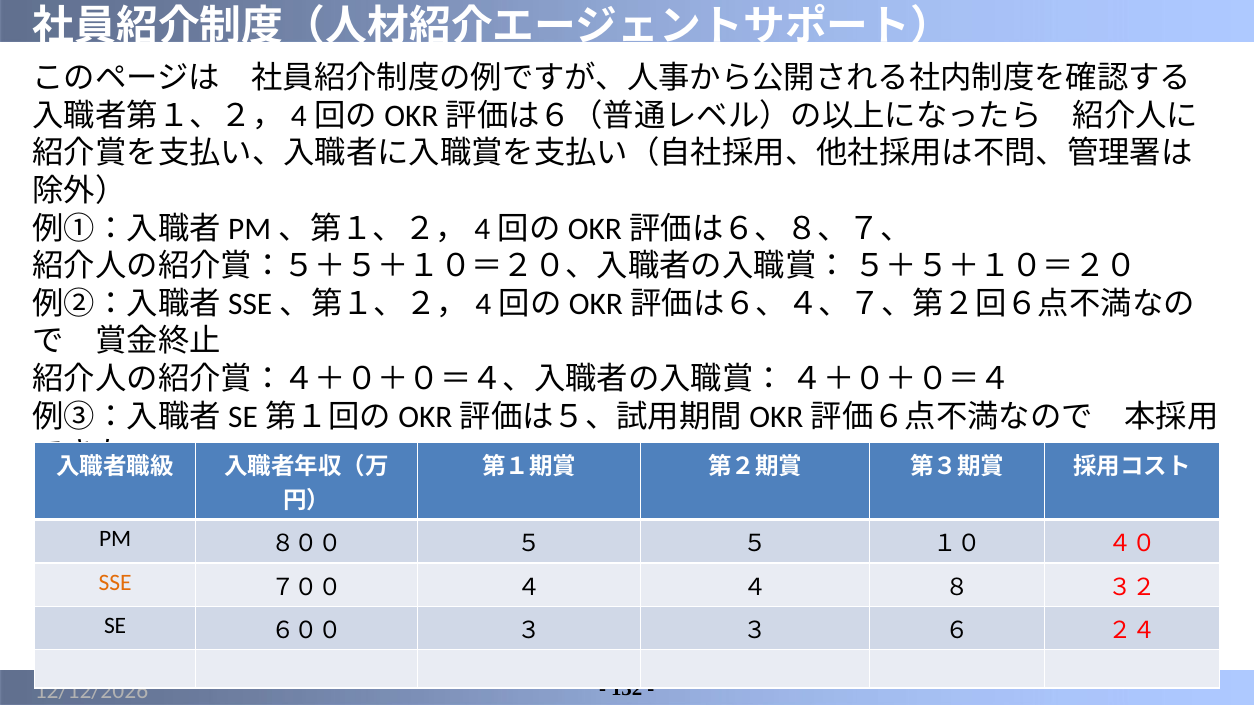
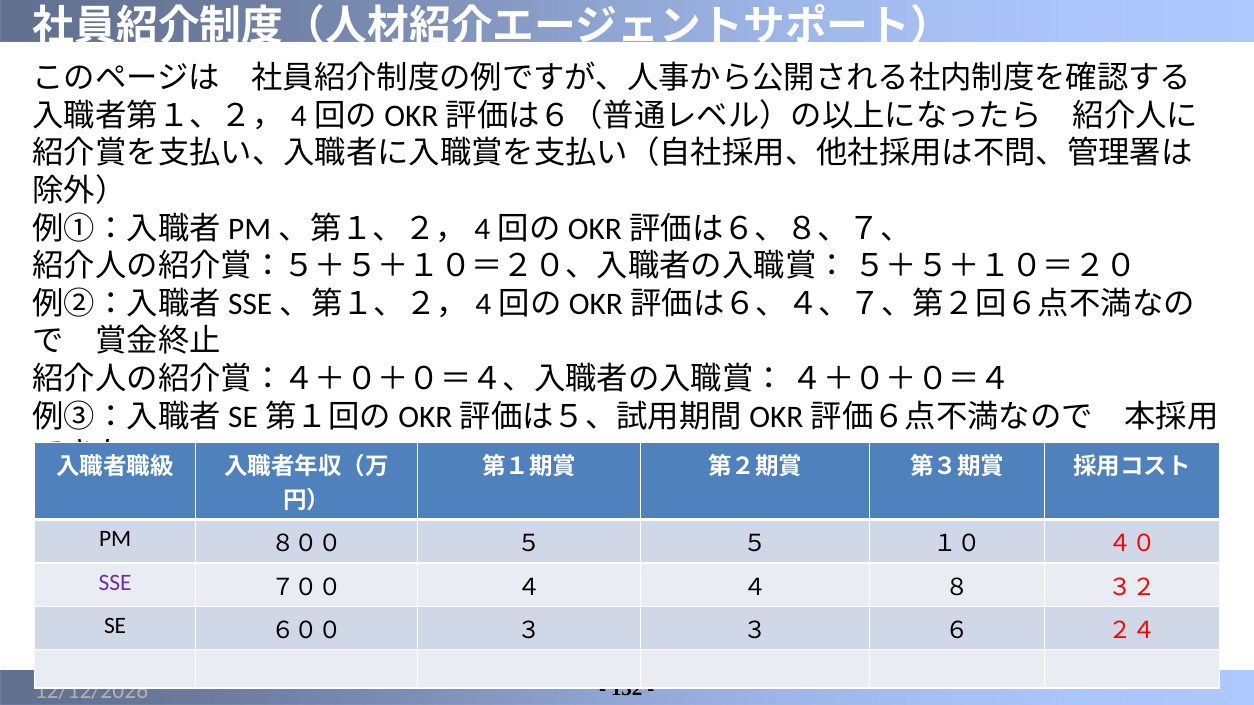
SSE colour: orange -> purple (115, 583)
